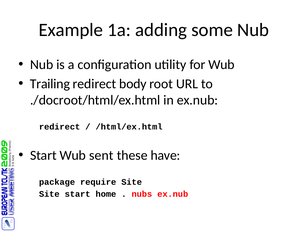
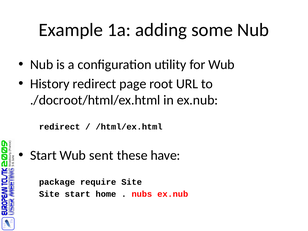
Trailing: Trailing -> History (50, 84)
body: body -> page (133, 84)
